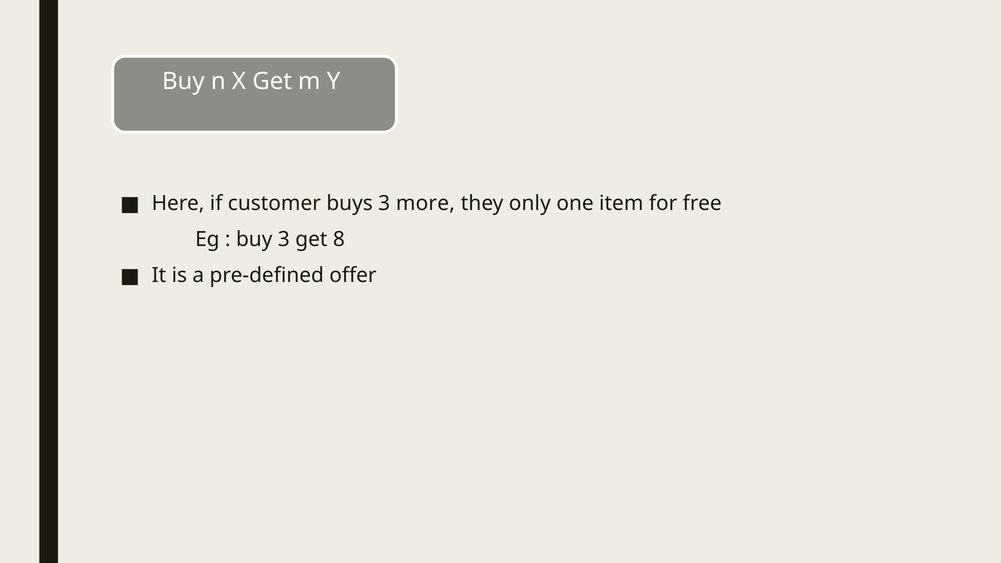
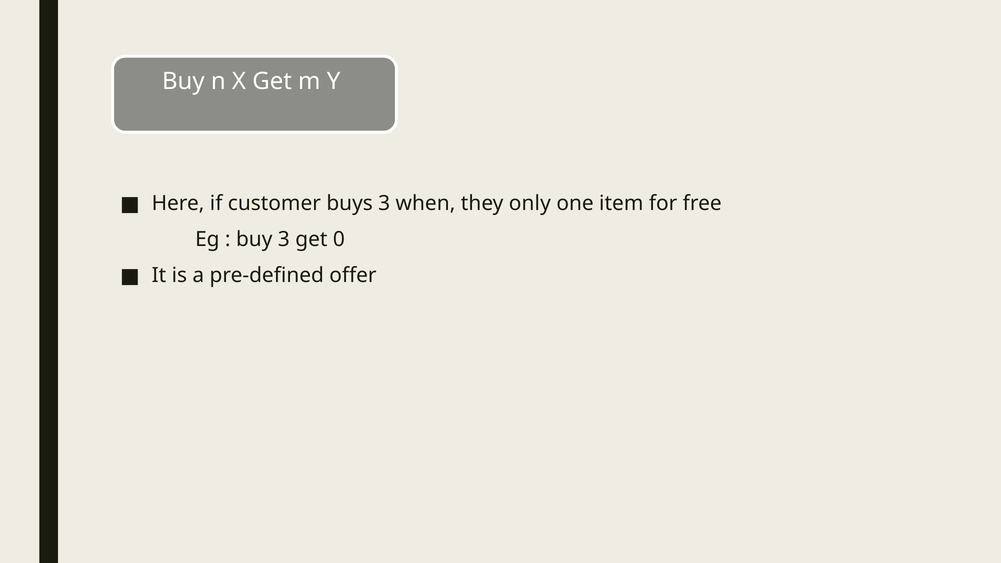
more: more -> when (425, 203)
8: 8 -> 0 (339, 239)
